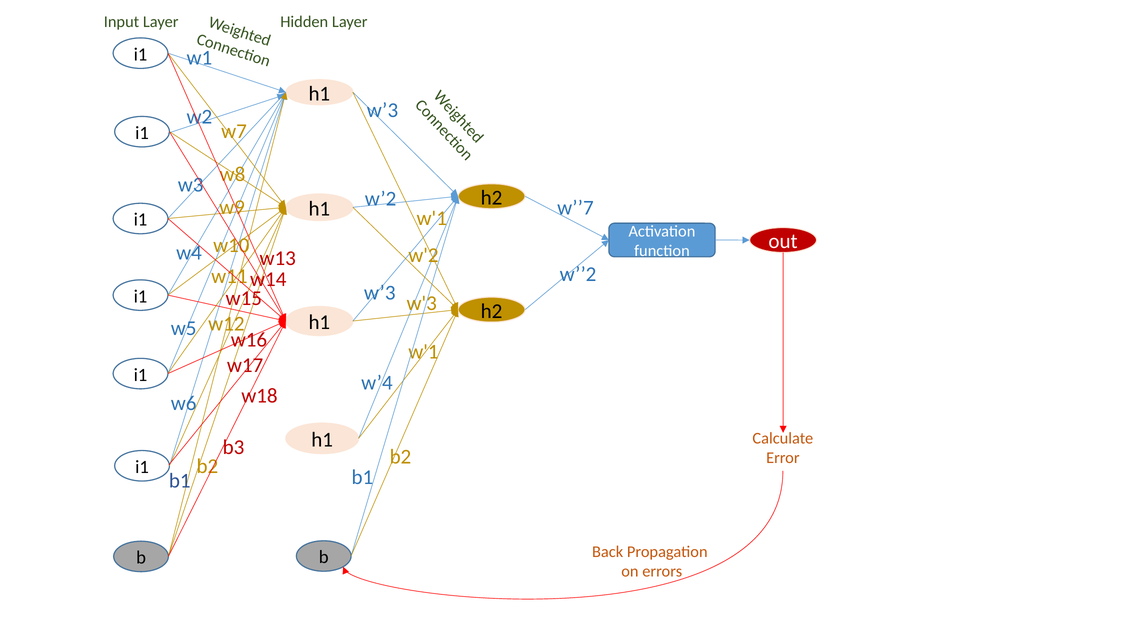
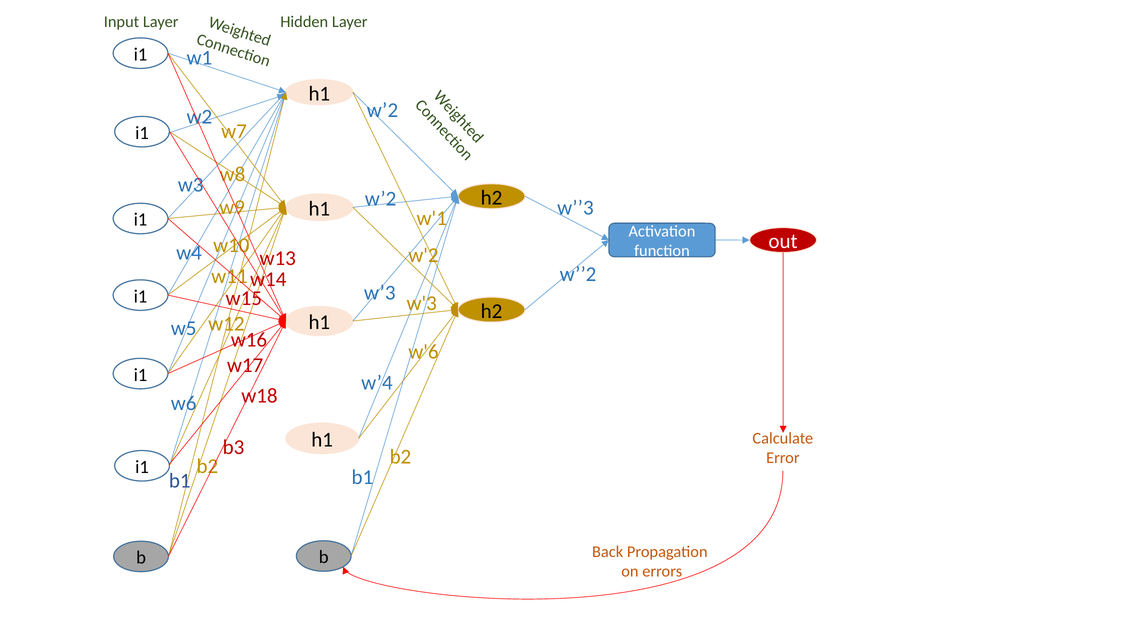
w’3: w’3 -> w’2 (383, 110)
w’’7: w’’7 -> w’’3 (575, 207)
w'1: w'1 -> w'6 (423, 352)
